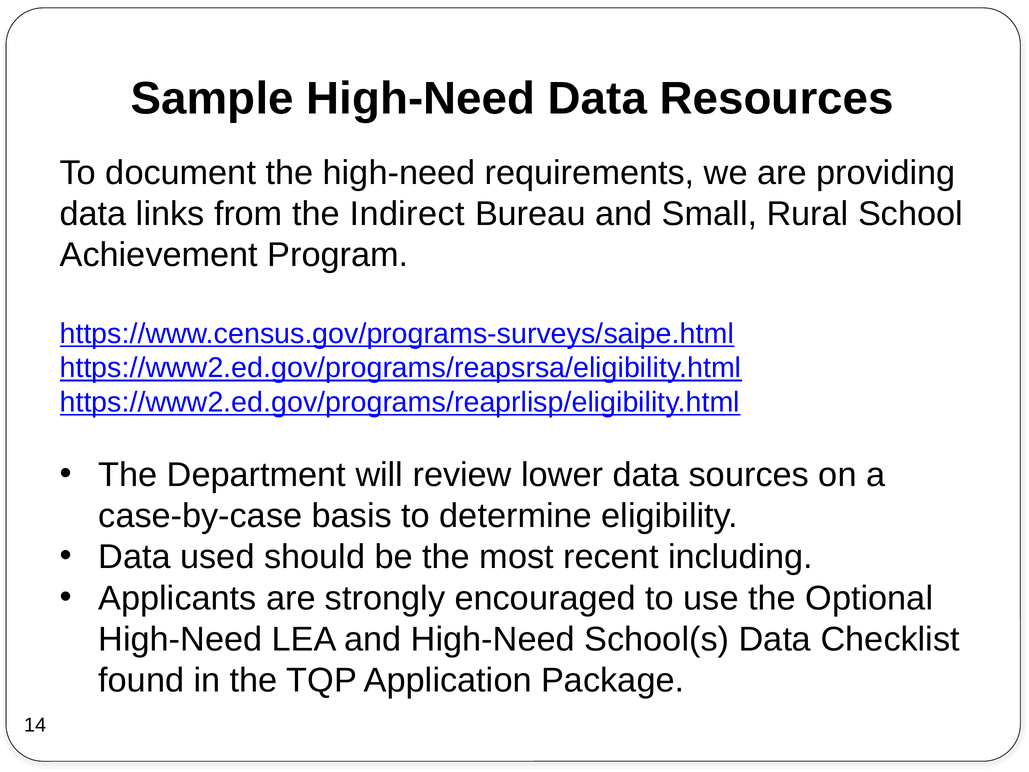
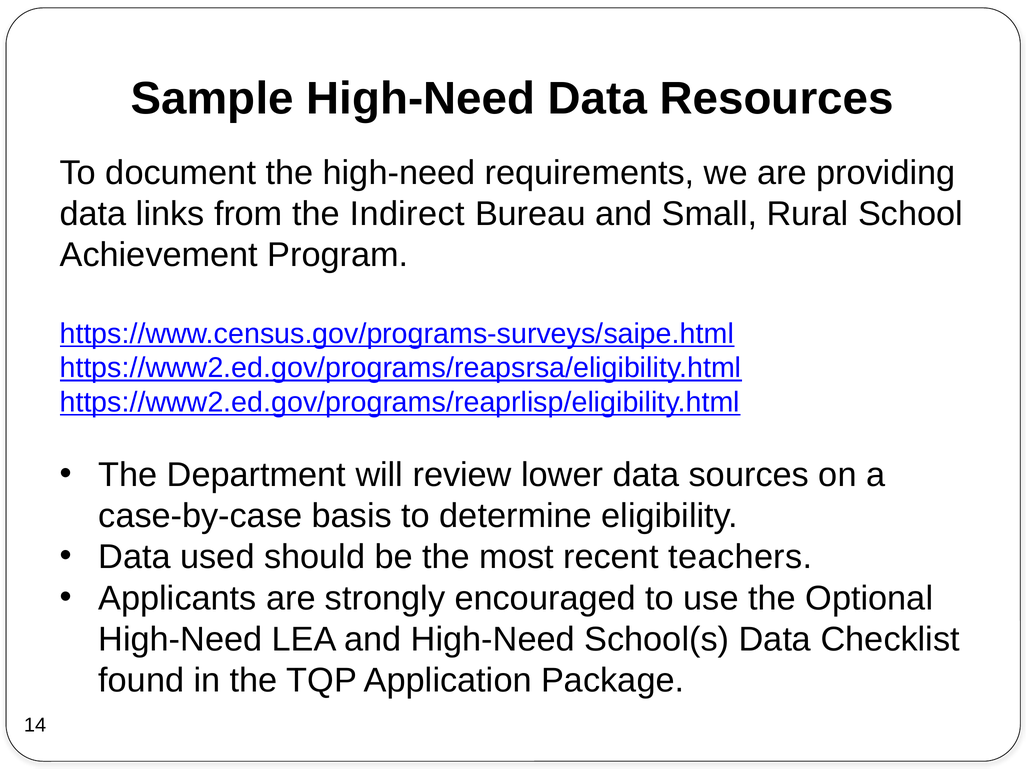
including: including -> teachers (740, 557)
